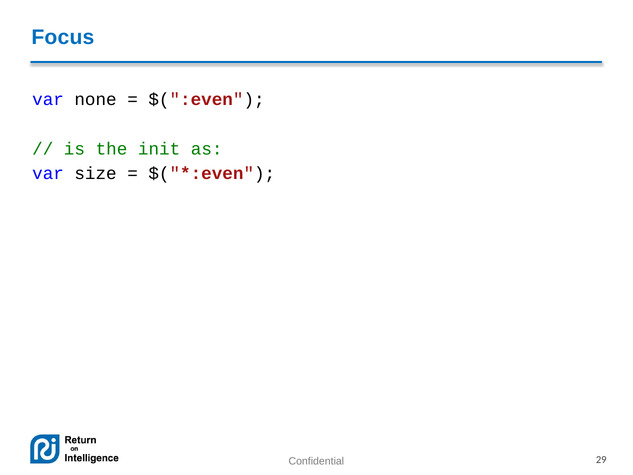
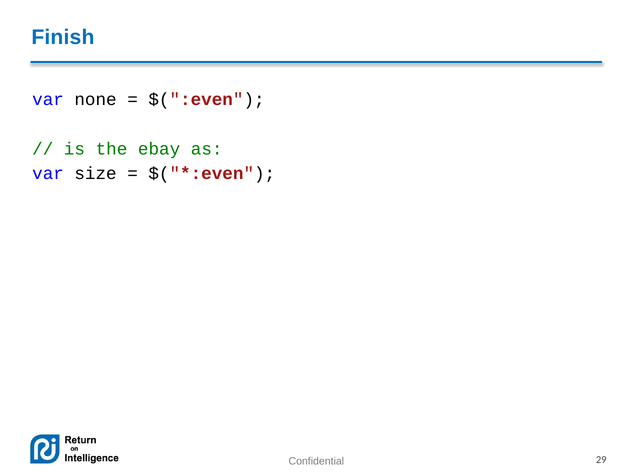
Focus: Focus -> Finish (63, 37)
init: init -> ebay (159, 149)
